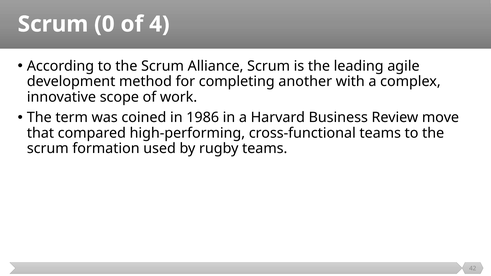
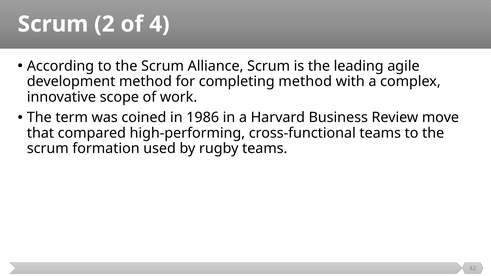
0: 0 -> 2 (104, 24)
completing another: another -> method (305, 82)
